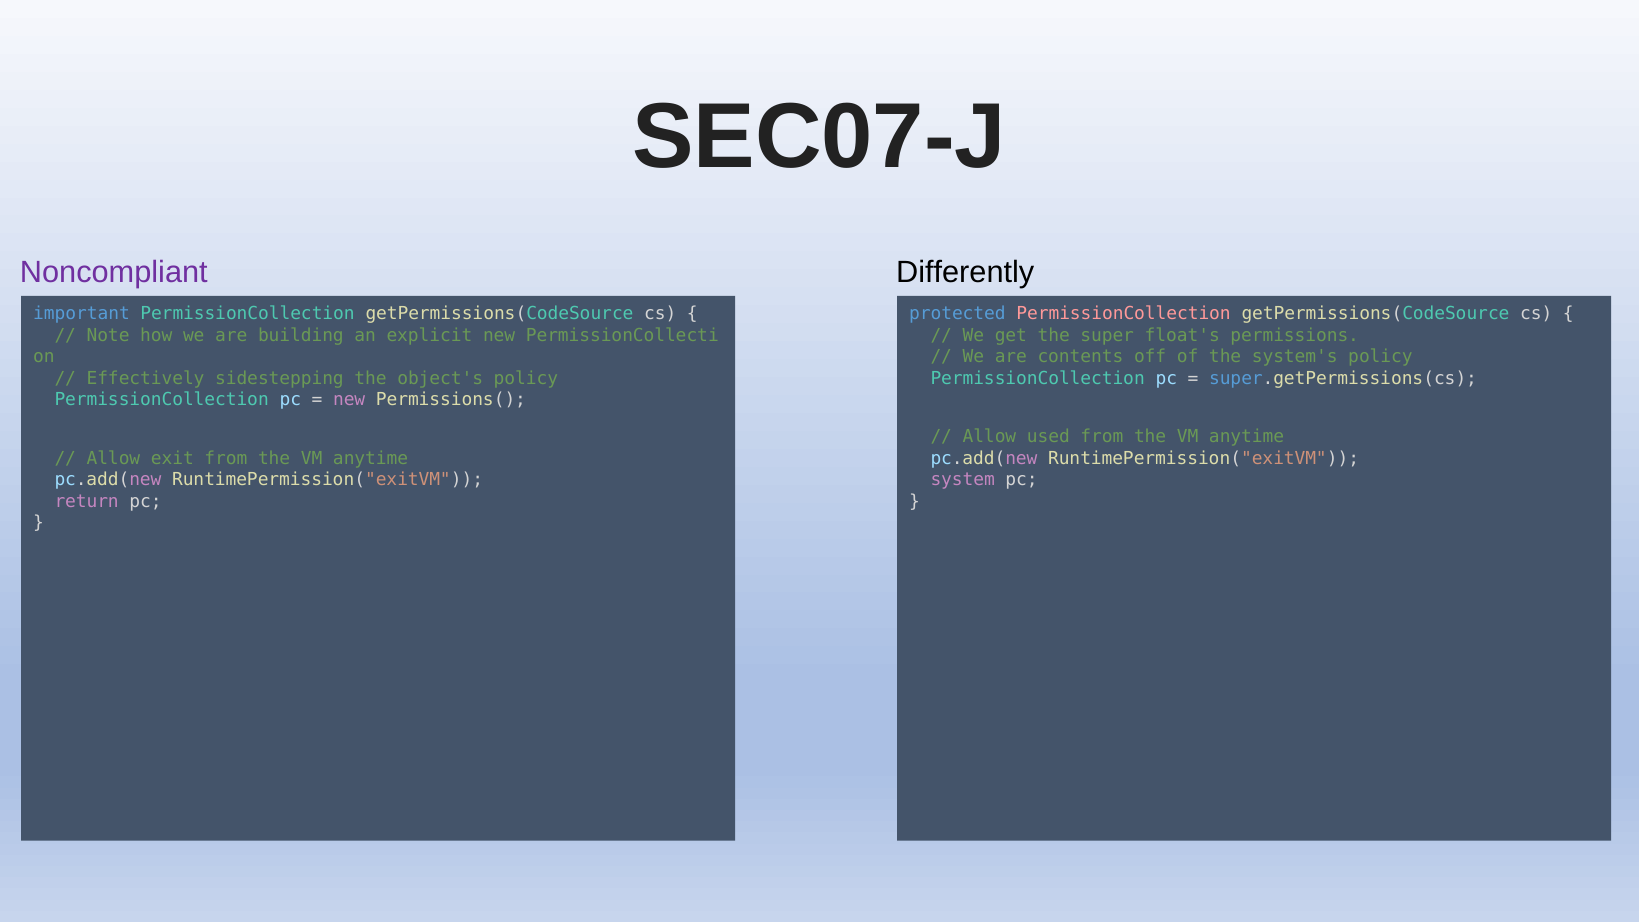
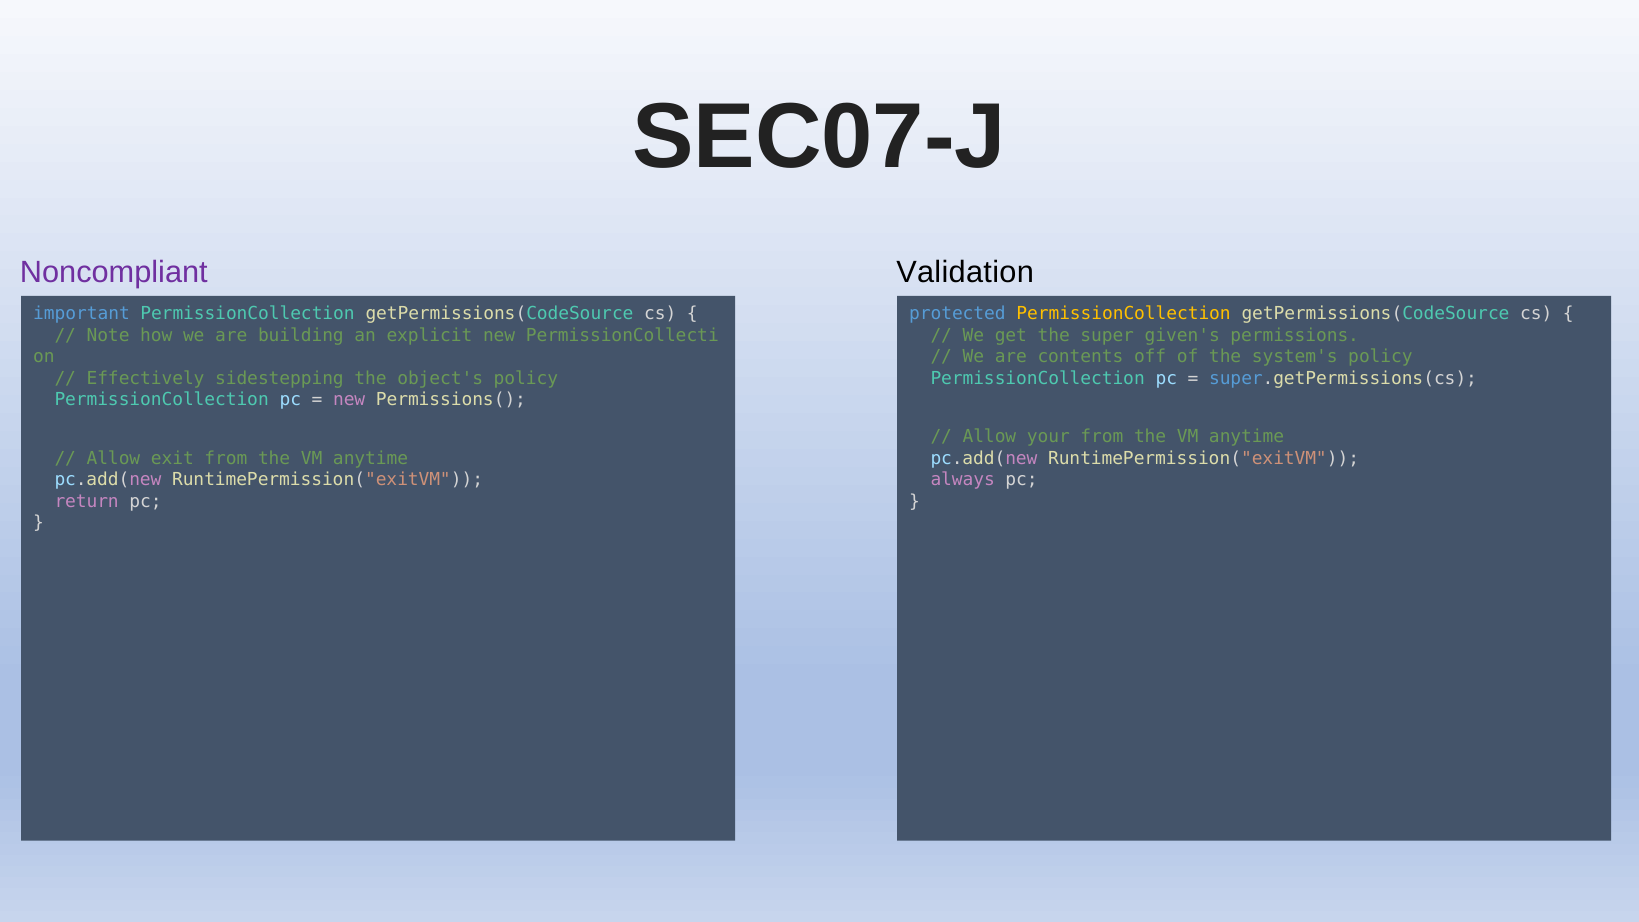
Differently: Differently -> Validation (965, 272)
PermissionCollection colour: pink -> yellow (1124, 314)
float's: float's -> given's (1182, 335)
used: used -> your (1048, 437)
system: system -> always (963, 480)
